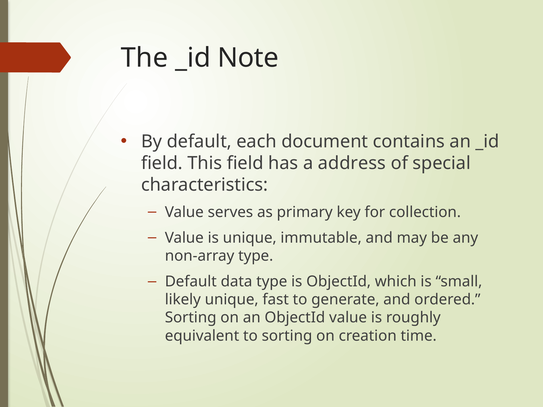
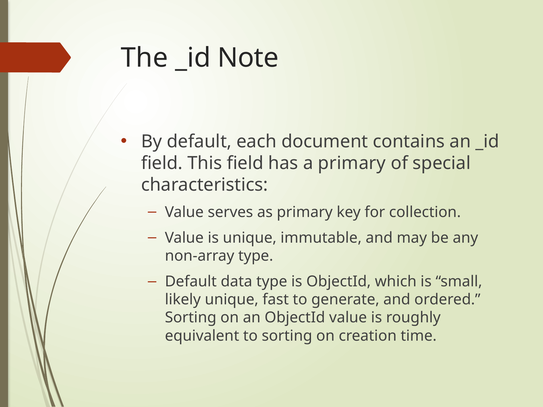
a address: address -> primary (352, 163)
